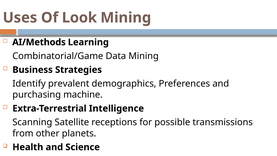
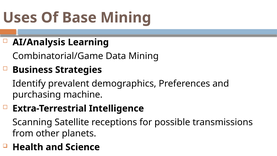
Look: Look -> Base (79, 18)
AI/Methods: AI/Methods -> AI/Analysis (39, 42)
